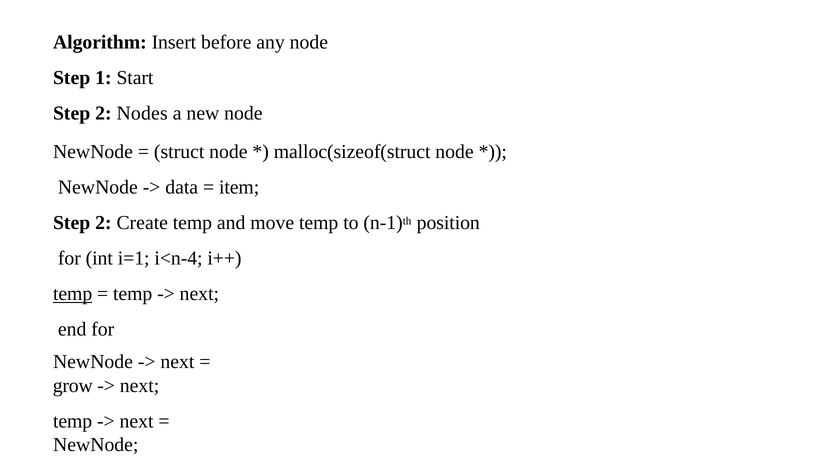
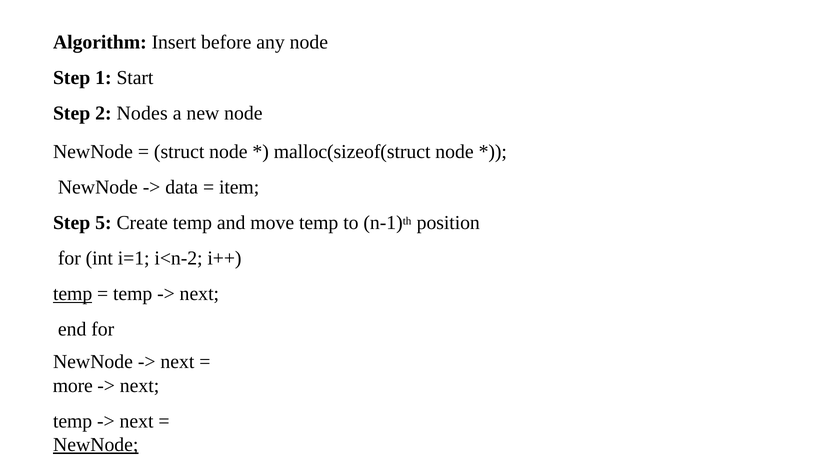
2: 2 -> 5 (103, 223)
i<n-4: i<n-4 -> i<n-2 (179, 258)
grow: grow -> more (73, 385)
NewNode underline: none -> present (96, 444)
